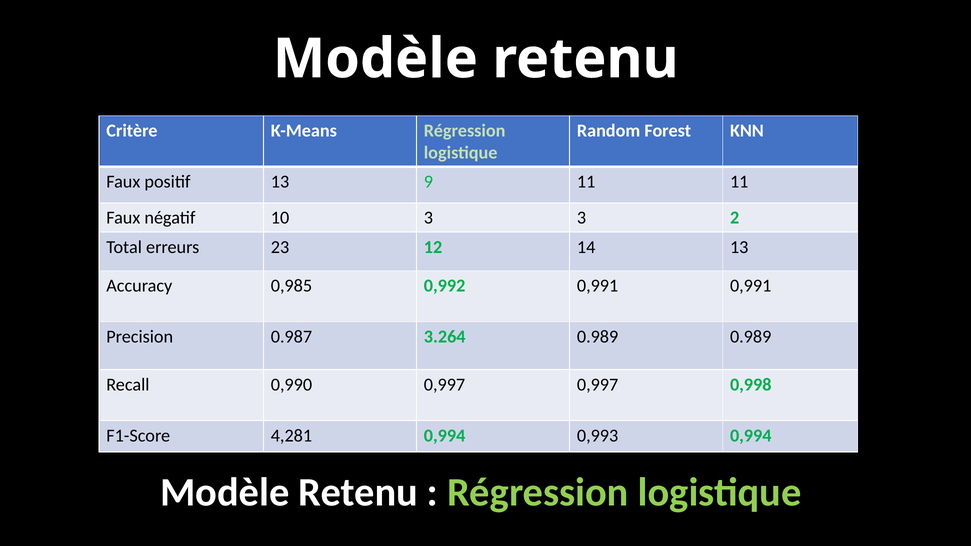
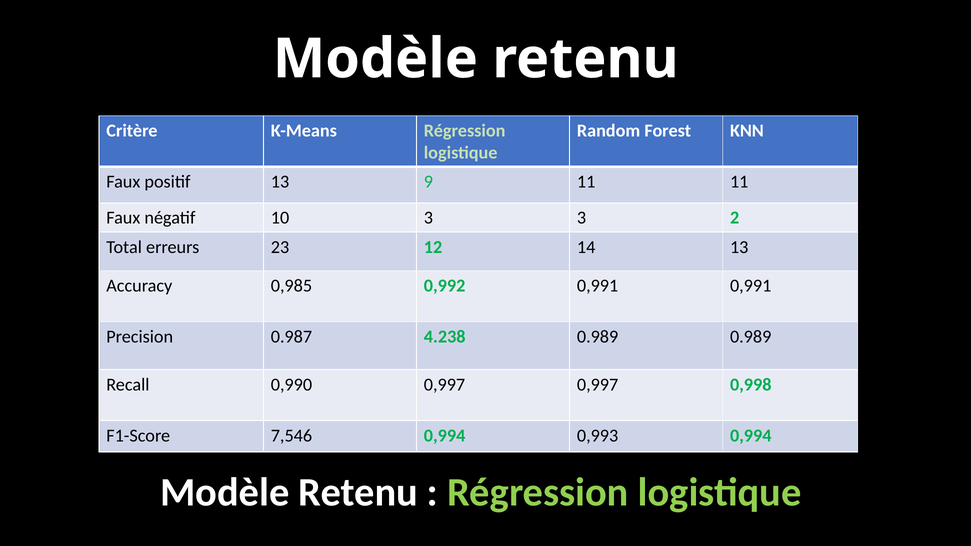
3.264: 3.264 -> 4.238 (445, 337)
4,281: 4,281 -> 7,546 (291, 436)
